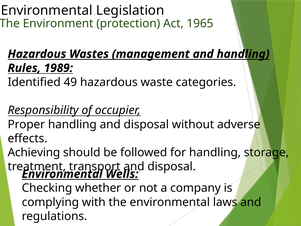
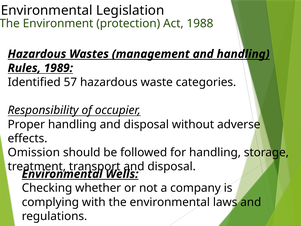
1965: 1965 -> 1988 (200, 23)
49: 49 -> 57 (70, 82)
Achieving: Achieving -> Omission (34, 152)
